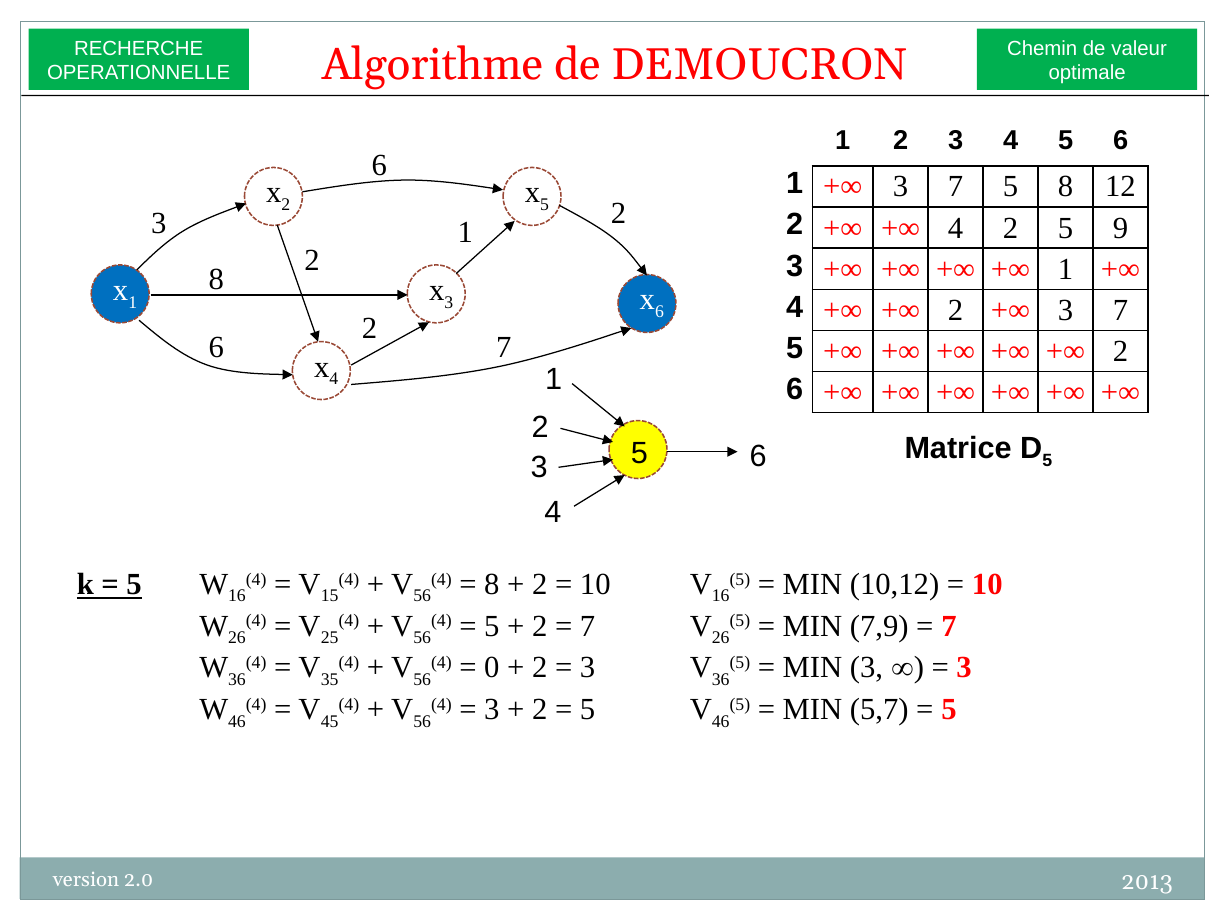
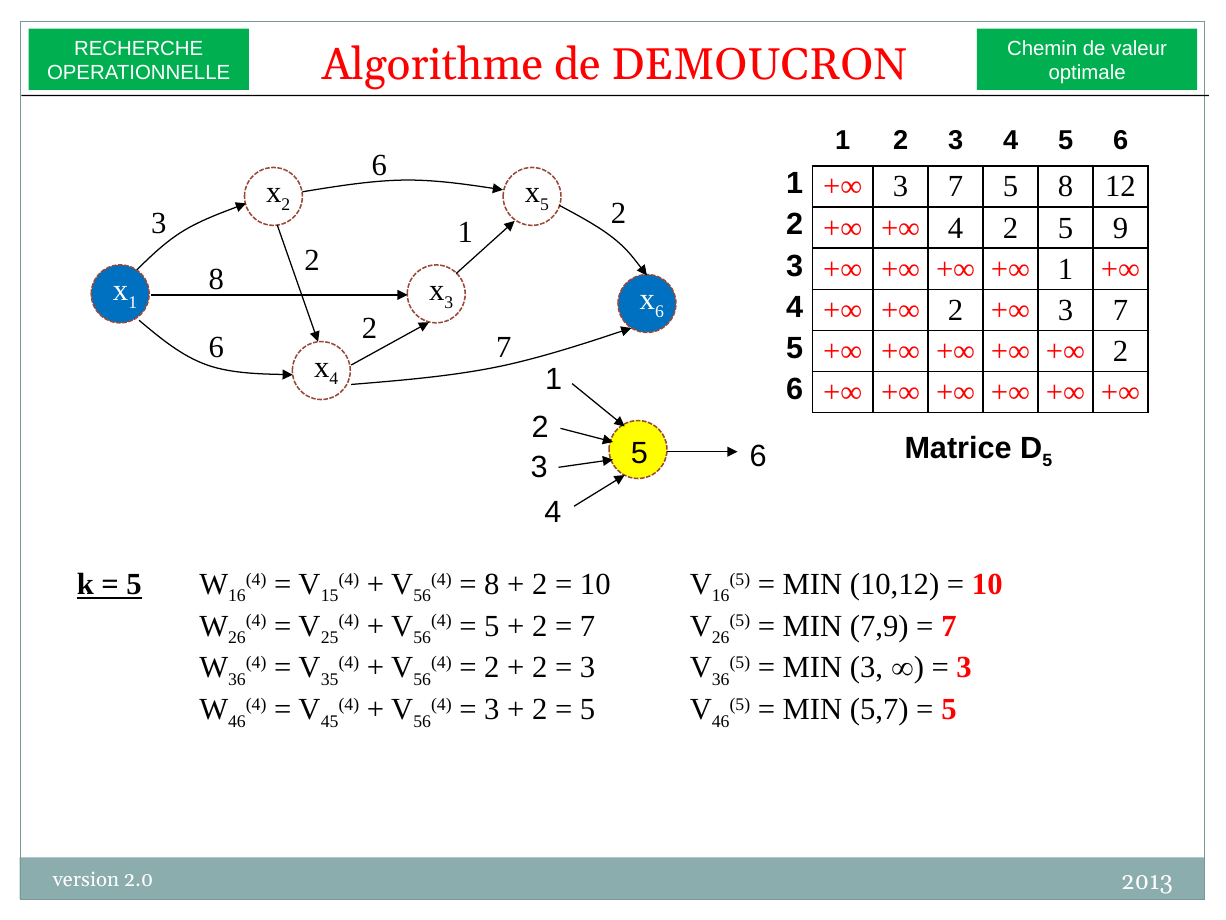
0: 0 -> 2 (492, 667)
